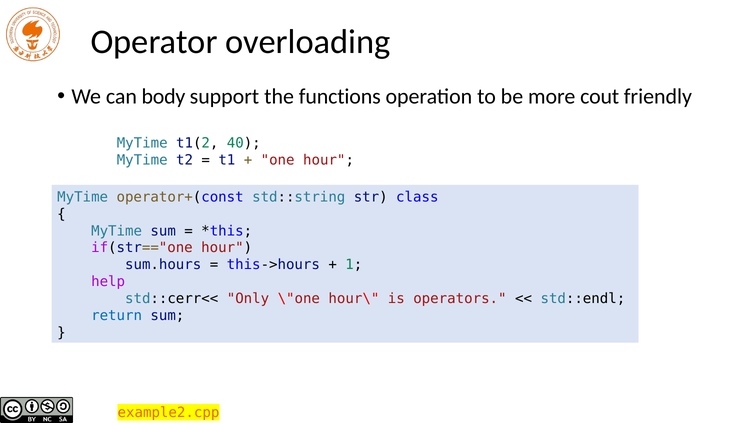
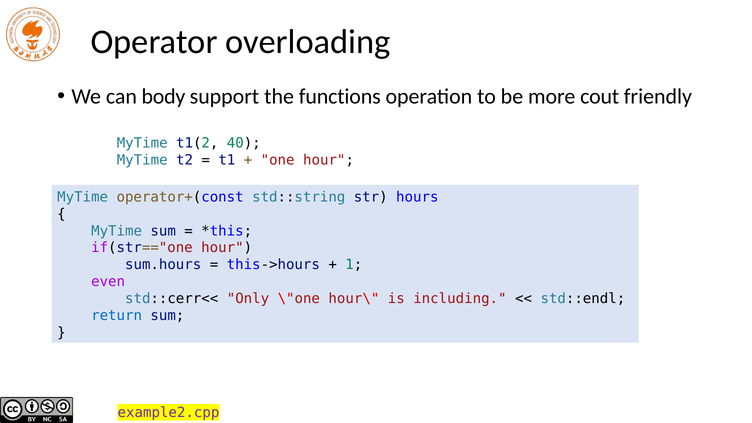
class: class -> hours (417, 197)
help: help -> even (108, 282)
operators: operators -> including (460, 299)
example2.cpp colour: orange -> purple (168, 412)
